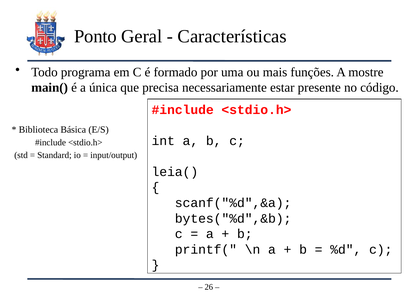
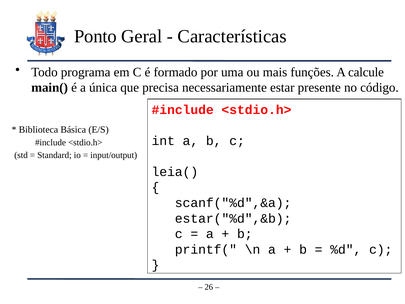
mostre: mostre -> calcule (366, 72)
bytes("%d",&b: bytes("%d",&b -> estar("%d",&b (233, 218)
